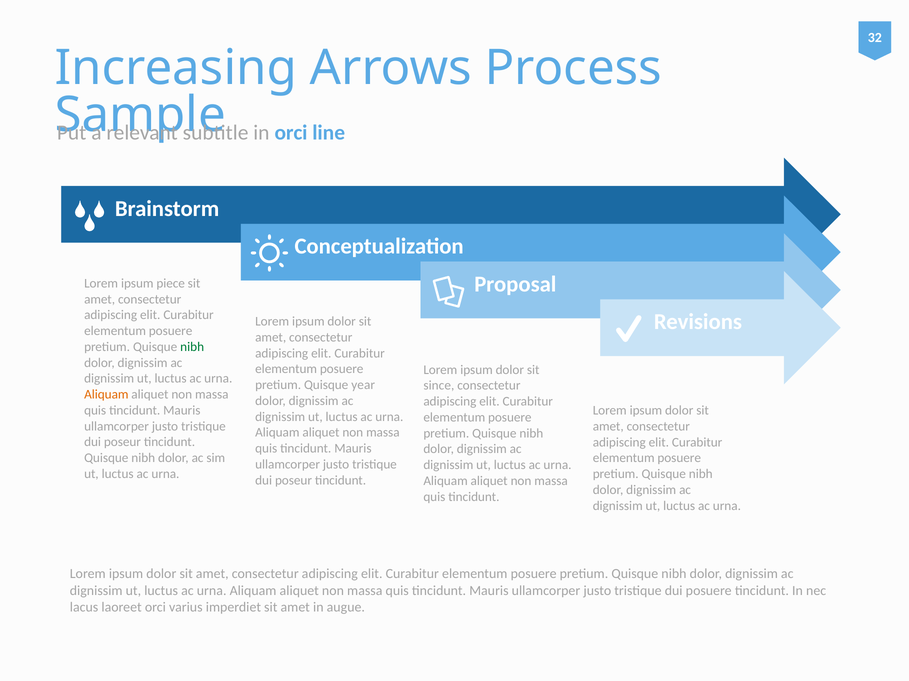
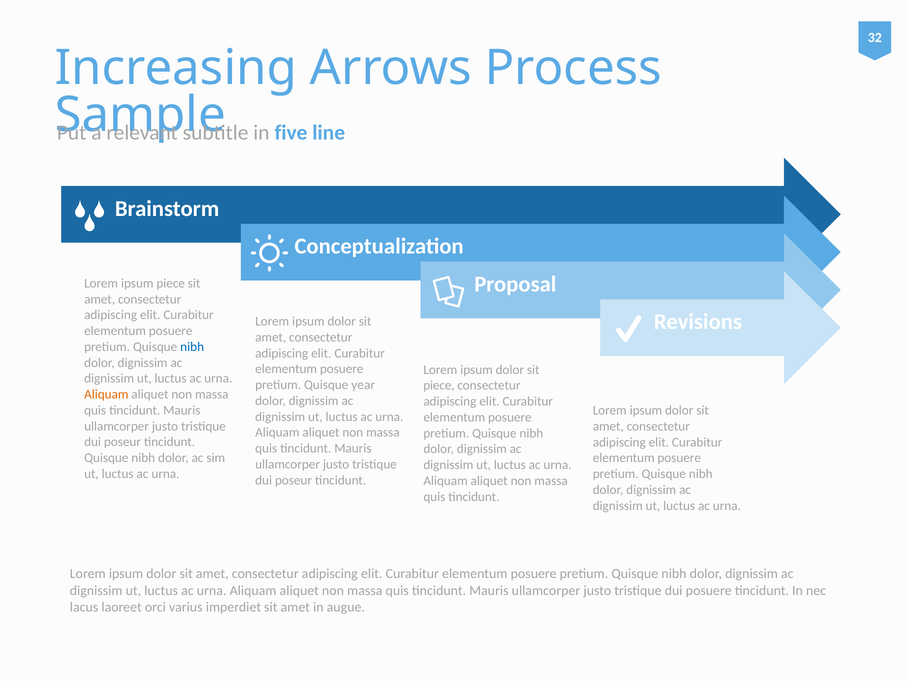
in orci: orci -> five (291, 133)
nibh colour: green -> blue (192, 347)
since: since -> piece (439, 386)
